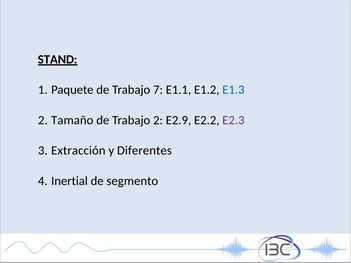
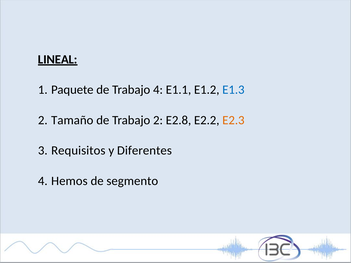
STAND: STAND -> LINEAL (58, 59)
Trabajo 7: 7 -> 4 (158, 90)
E2.9: E2.9 -> E2.8 (178, 120)
E2.3 colour: purple -> orange (233, 120)
Extracción: Extracción -> Requisitos (78, 151)
Inertial: Inertial -> Hemos (69, 181)
